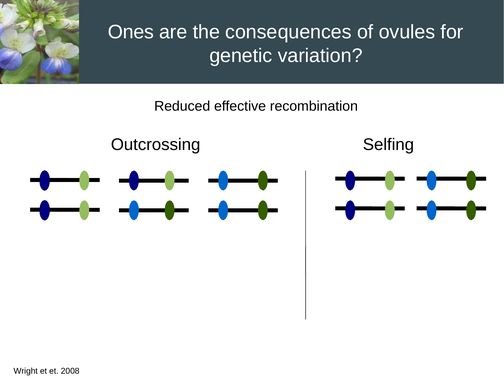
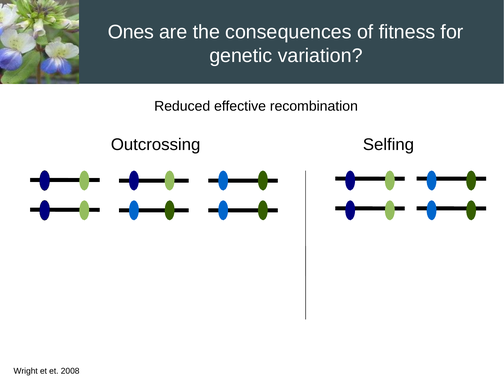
ovules: ovules -> fitness (407, 32)
